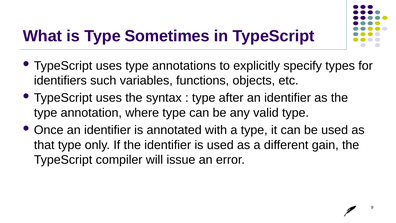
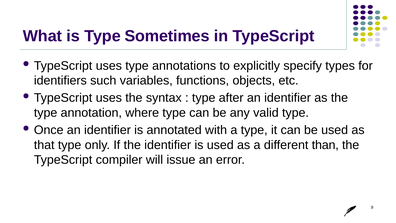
gain: gain -> than (325, 145)
